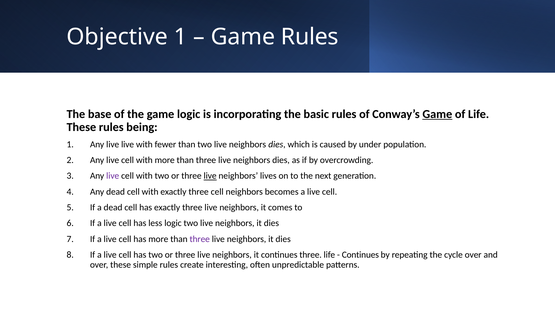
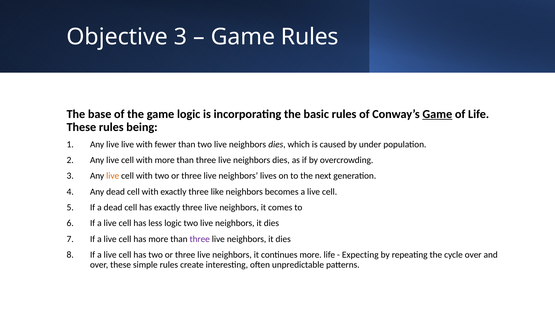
Objective 1: 1 -> 3 (181, 37)
live colour: purple -> orange (113, 176)
live underline: present -> none (210, 176)
three cell: cell -> like (217, 192)
continues three: three -> more (311, 255)
Continues: Continues -> Expecting (360, 255)
